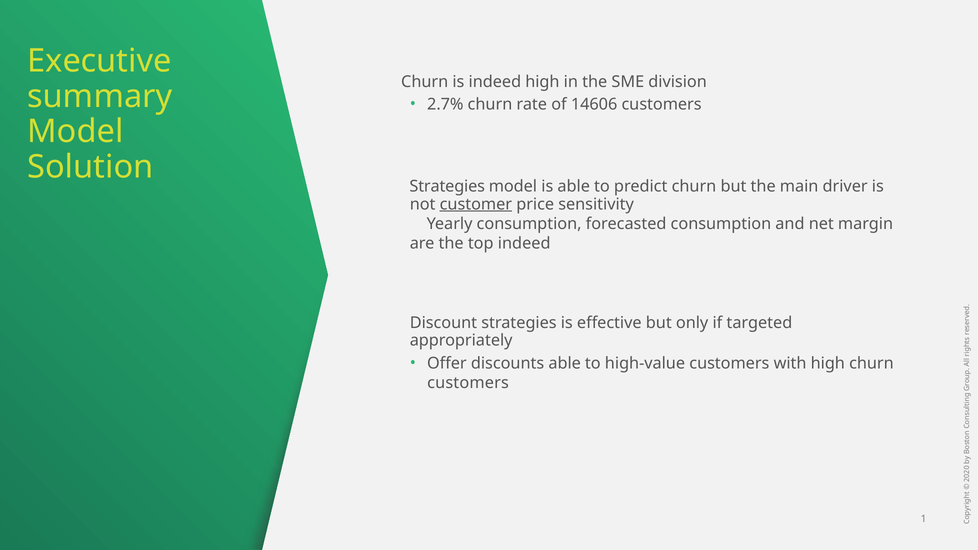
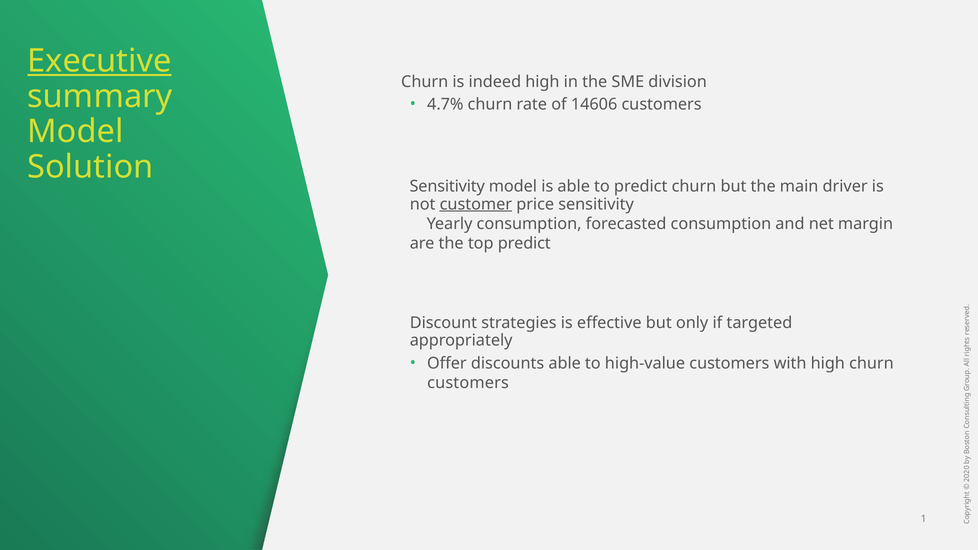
Executive underline: none -> present (99, 61)
2.7%: 2.7% -> 4.7% (445, 104)
Strategies: Strategies -> Sensitivity (447, 187)
top indeed: indeed -> predict (524, 244)
